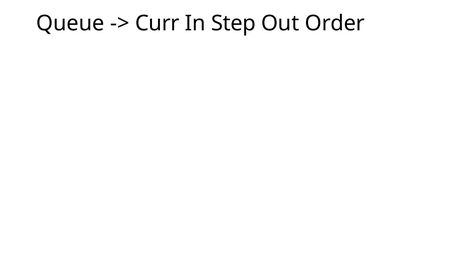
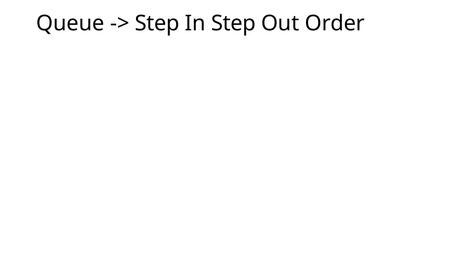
Curr: Curr -> Step (157, 23)
